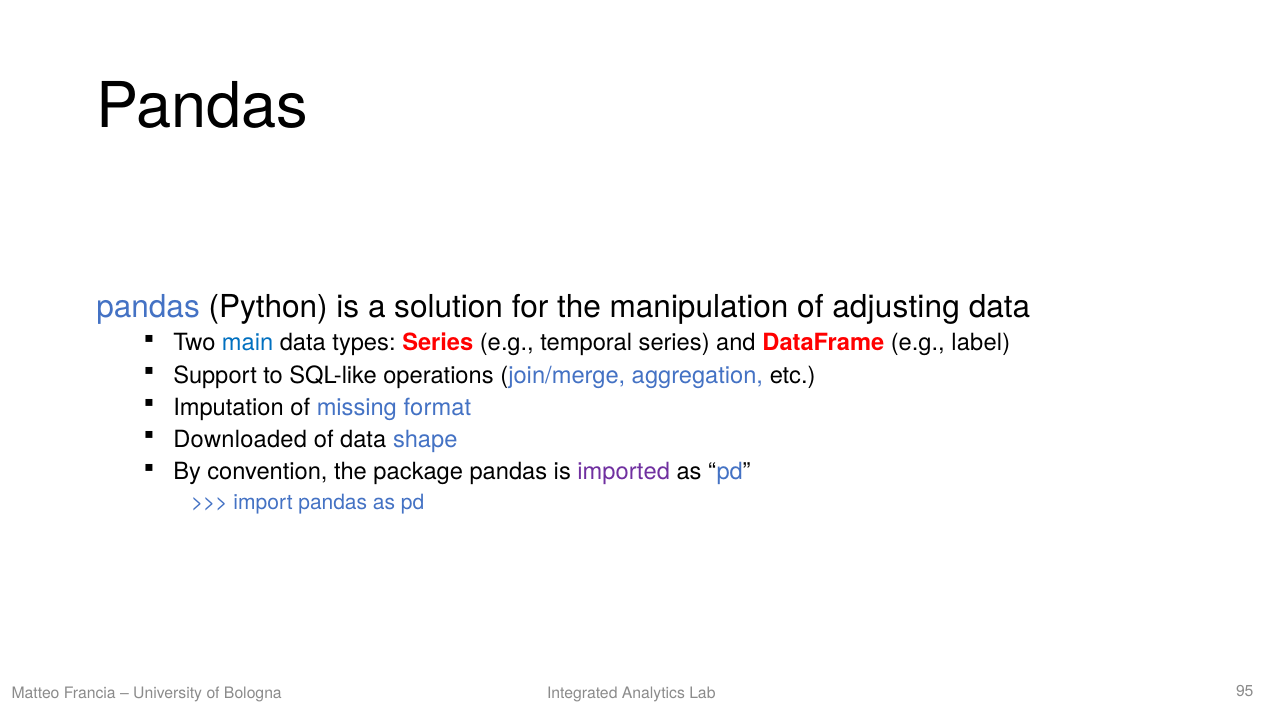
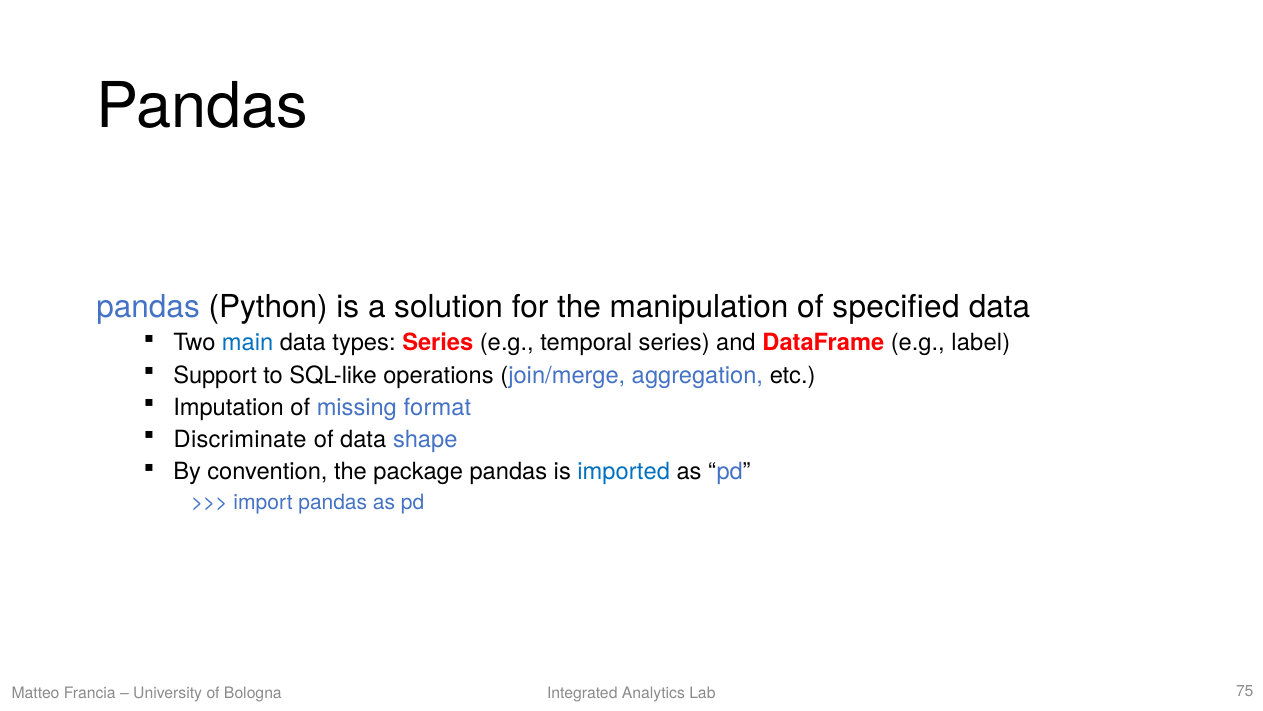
adjusting: adjusting -> specified (896, 306)
Downloaded: Downloaded -> Discriminate (240, 439)
imported colour: purple -> blue (624, 471)
95: 95 -> 75 (1245, 691)
